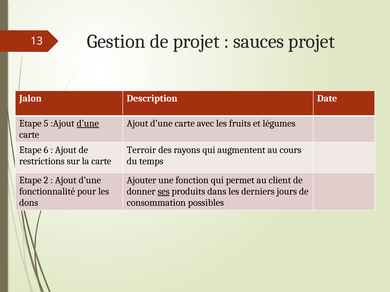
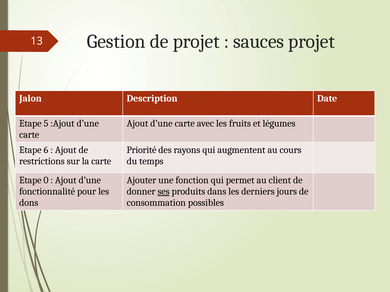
d’une underline: present -> none (88, 124)
Terroir: Terroir -> Priorité (142, 150)
2: 2 -> 0 (46, 181)
